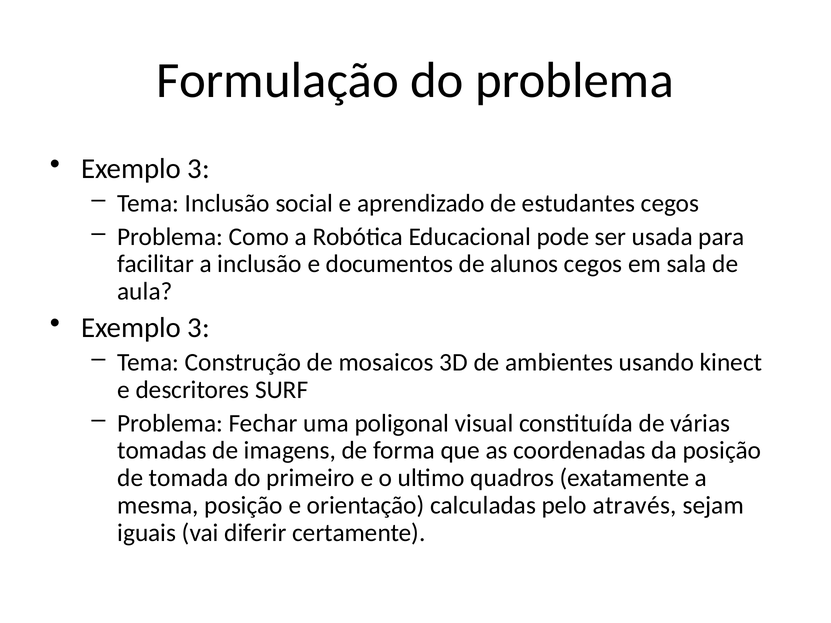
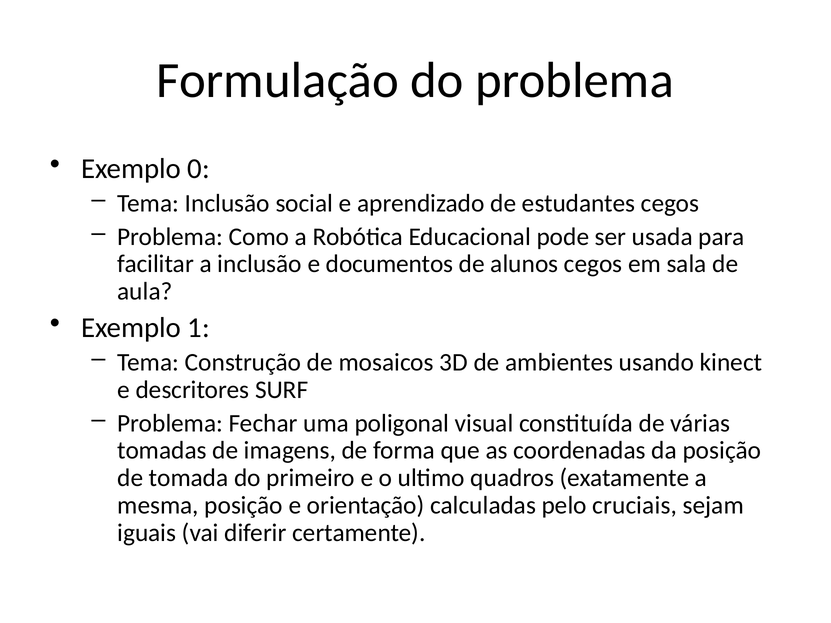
3: 3 -> 0 (199, 169)
3: 3 -> 1 (199, 328)
através: através -> cruciais (635, 506)
